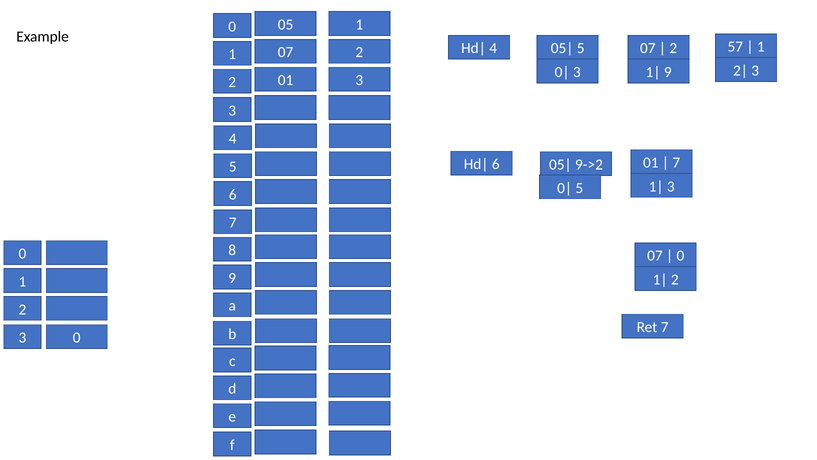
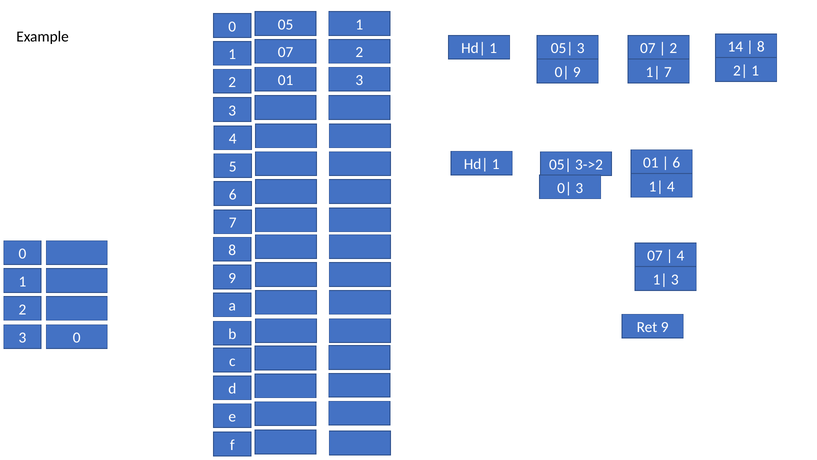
4: 4 -> 1 (493, 48)
5: 5 -> 3 (581, 48)
57: 57 -> 14 (735, 47)
1: 1 -> 8 (761, 47)
3: 3 -> 9 (577, 72)
9: 9 -> 7 (668, 72)
3: 3 -> 1 (755, 71)
7: 7 -> 6 (676, 163)
6: 6 -> 1 (496, 164)
9->2: 9->2 -> 3->2 (589, 165)
3: 3 -> 4 (671, 186)
5: 5 -> 3 (579, 188)
0: 0 -> 4 (680, 256)
2: 2 -> 3 (675, 279)
Ret 7: 7 -> 9 (665, 327)
